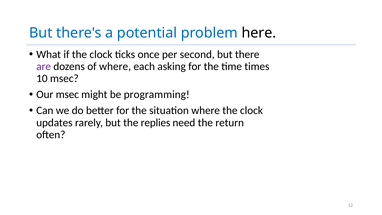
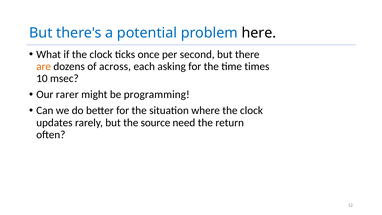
are colour: purple -> orange (44, 66)
of where: where -> across (115, 66)
Our msec: msec -> rarer (67, 94)
replies: replies -> source (155, 123)
